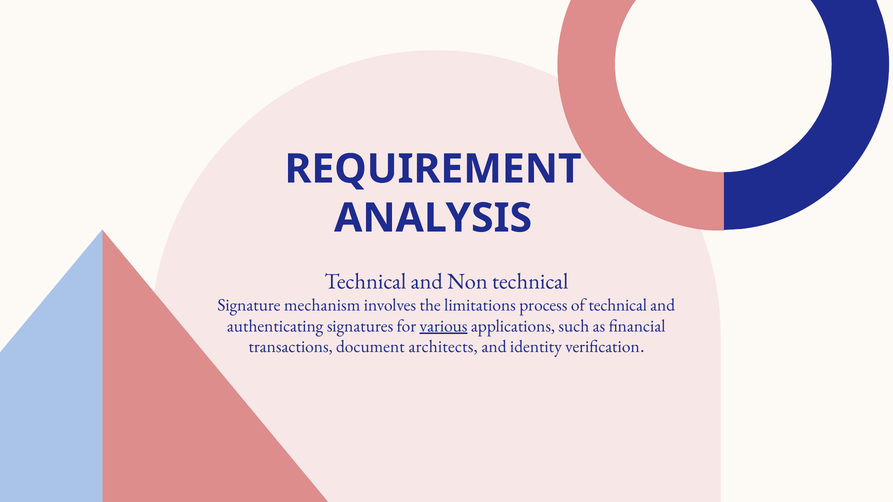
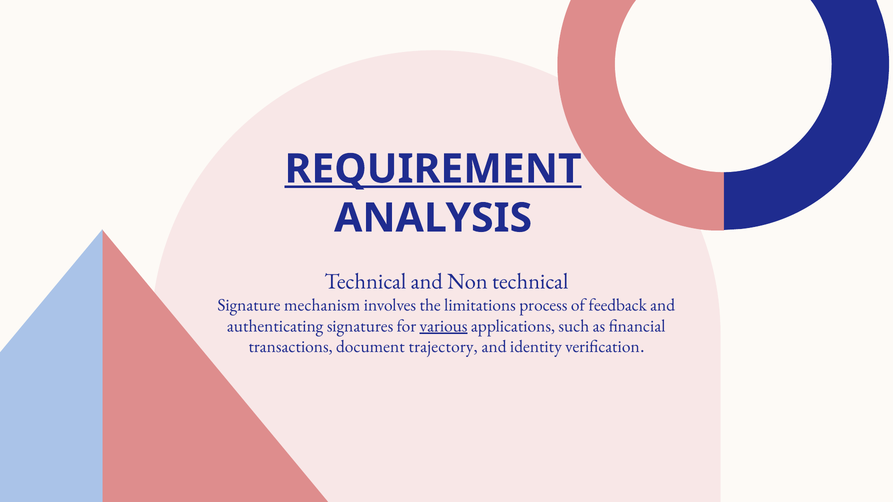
REQUIREMENT underline: none -> present (433, 169)
of technical: technical -> feedback (618, 305)
architects: architects -> trajectory (443, 347)
